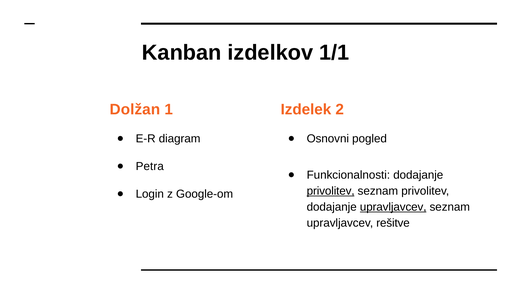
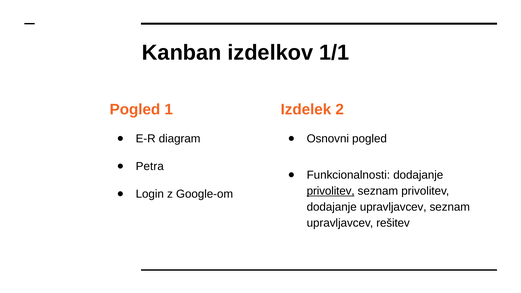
Dolžan: Dolžan -> Pogled (135, 109)
upravljavcev underline: present -> none (393, 207)
rešitve: rešitve -> rešitev (393, 223)
